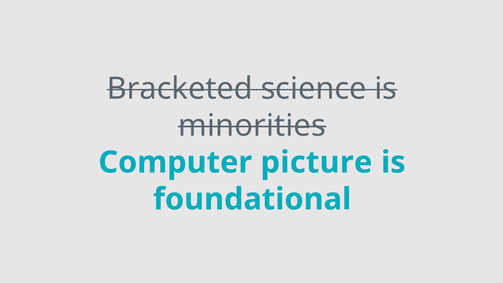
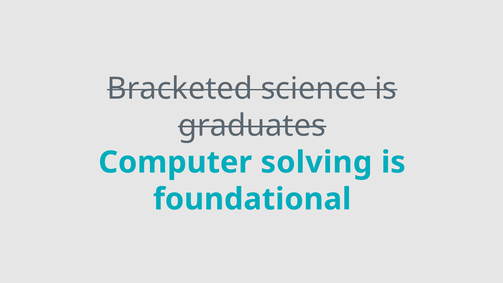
minorities: minorities -> graduates (252, 126)
picture: picture -> solving (316, 162)
